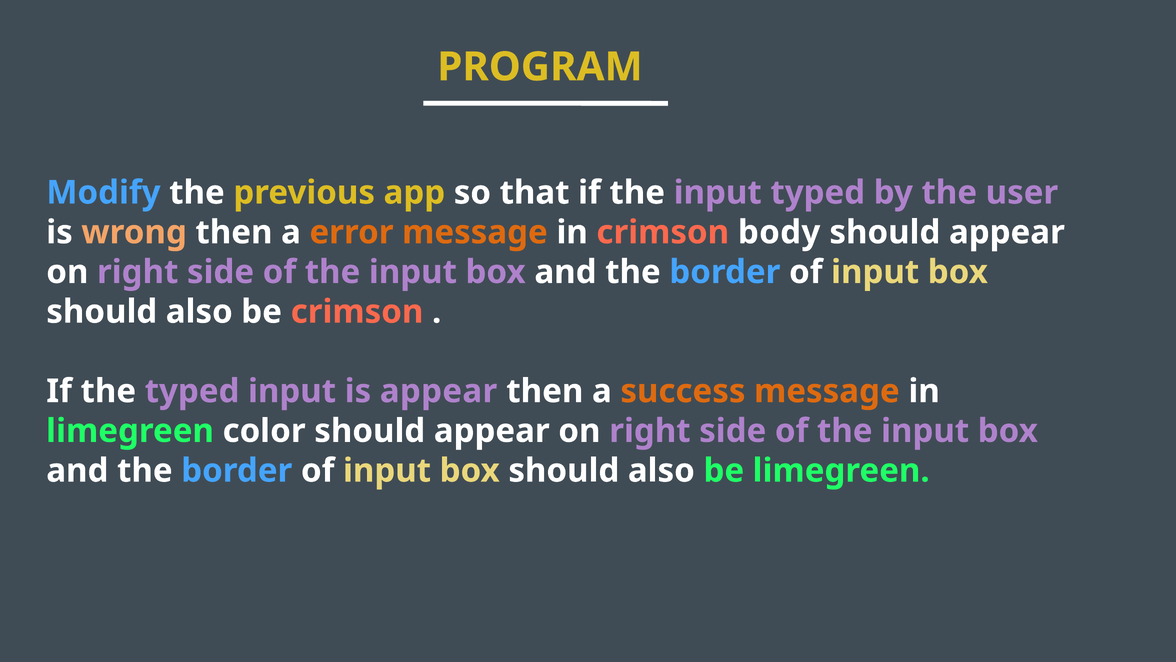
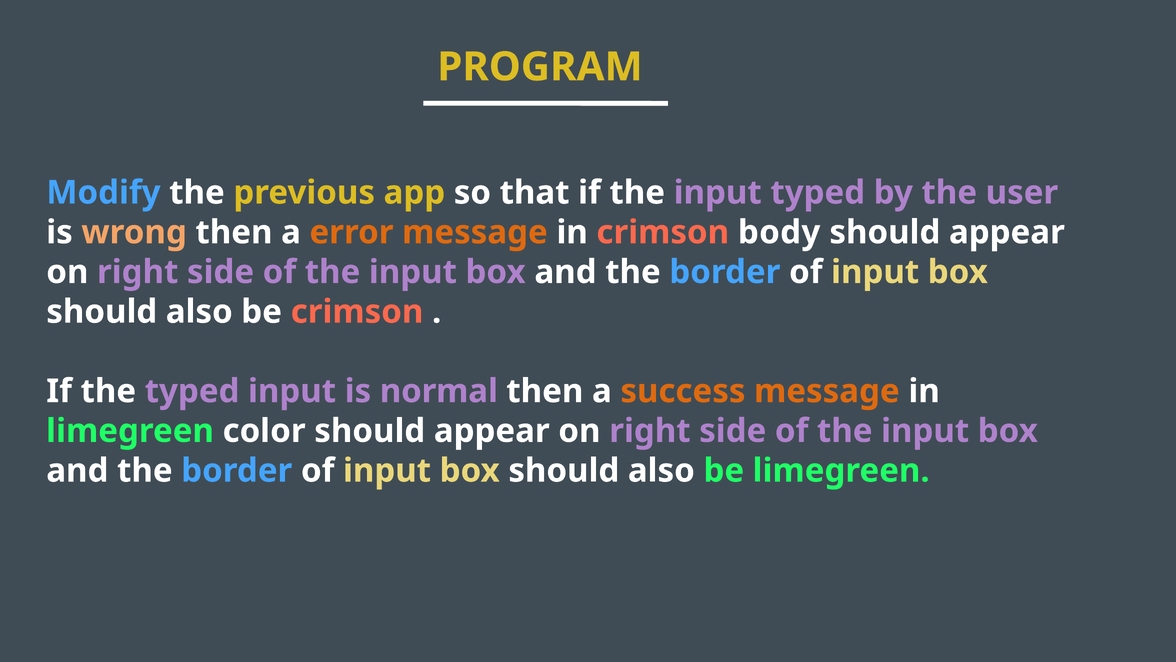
is appear: appear -> normal (439, 391)
